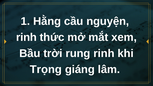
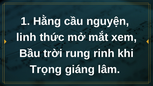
rinh: rinh -> linh (26, 37)
